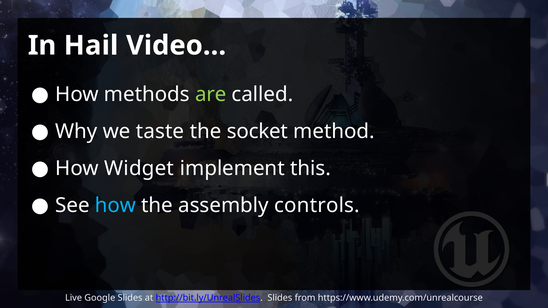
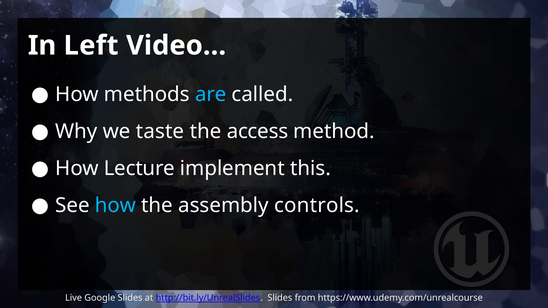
Hail: Hail -> Left (91, 46)
are colour: light green -> light blue (211, 95)
socket: socket -> access (257, 131)
Widget: Widget -> Lecture (139, 168)
